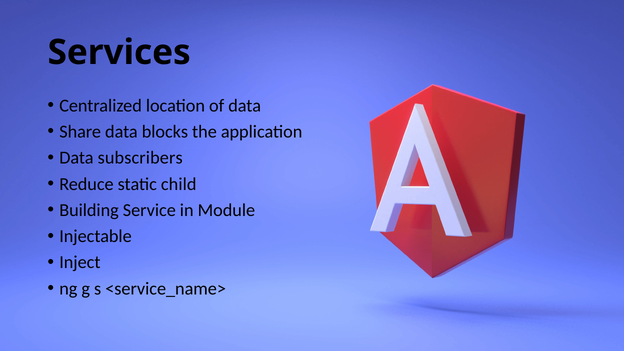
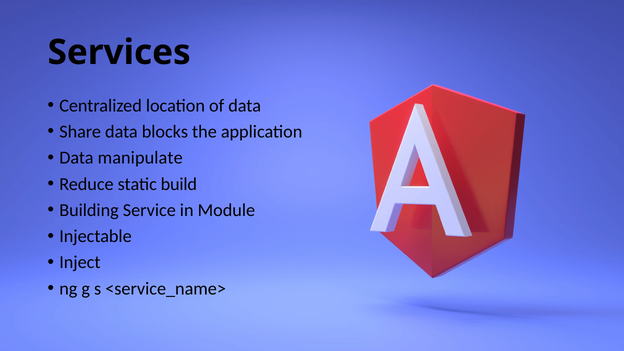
subscribers: subscribers -> manipulate (140, 158)
child: child -> build (179, 184)
